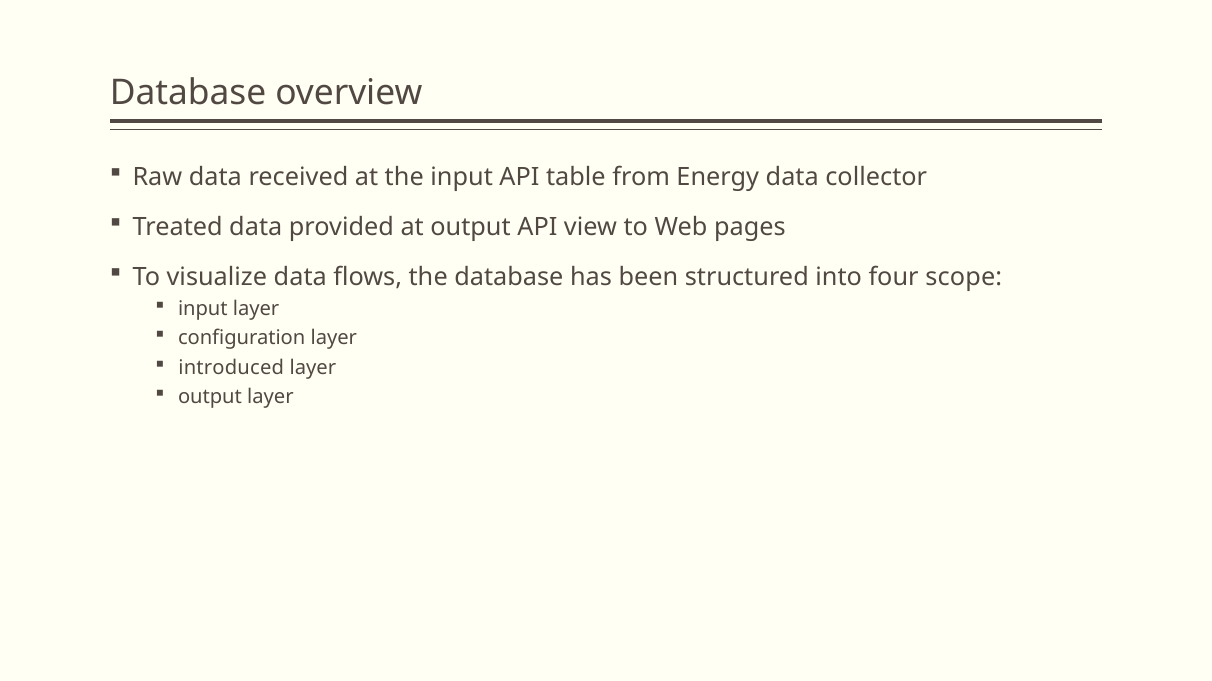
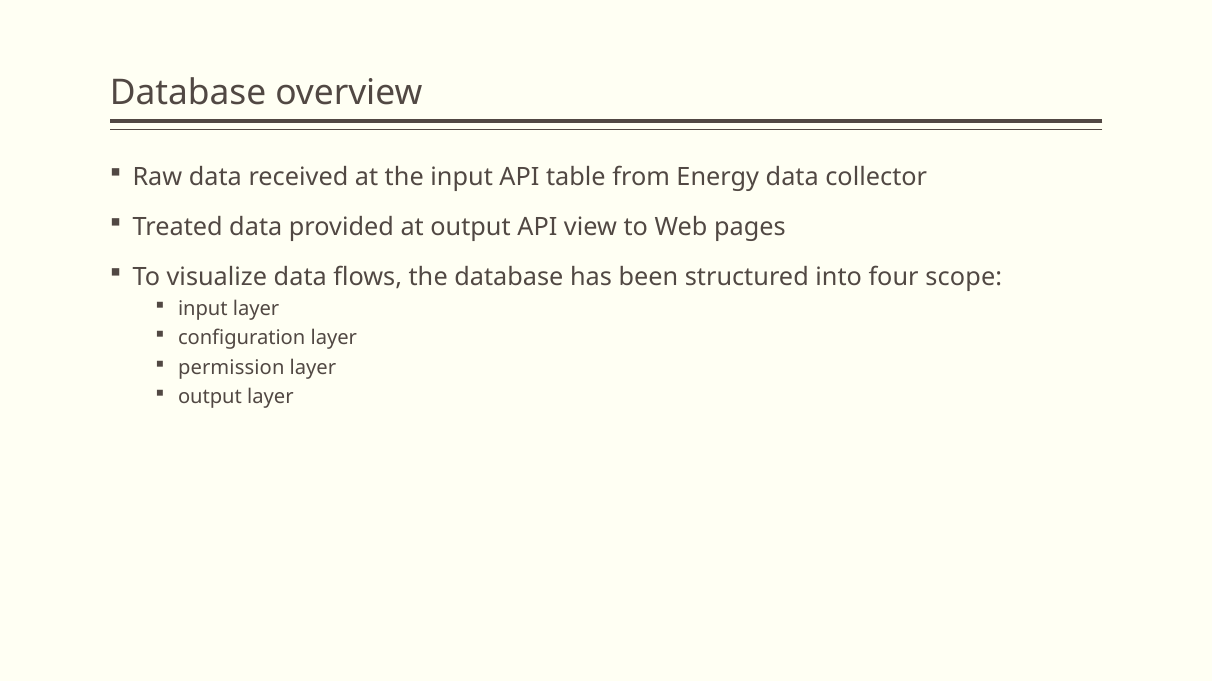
introduced: introduced -> permission (231, 368)
